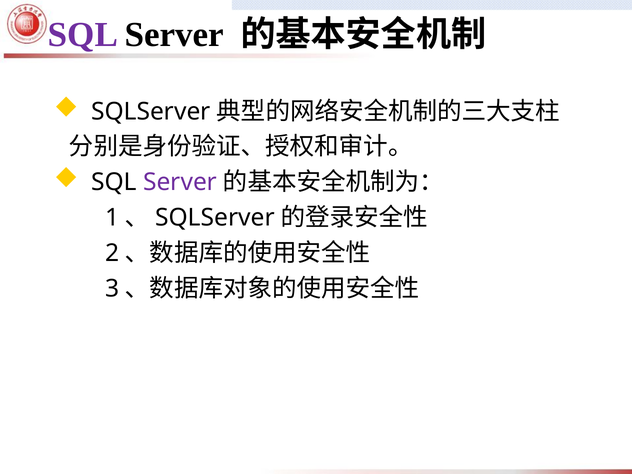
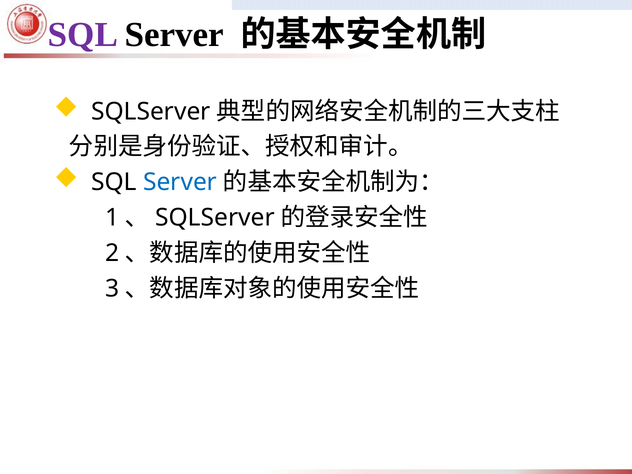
Server colour: purple -> blue (180, 182)
